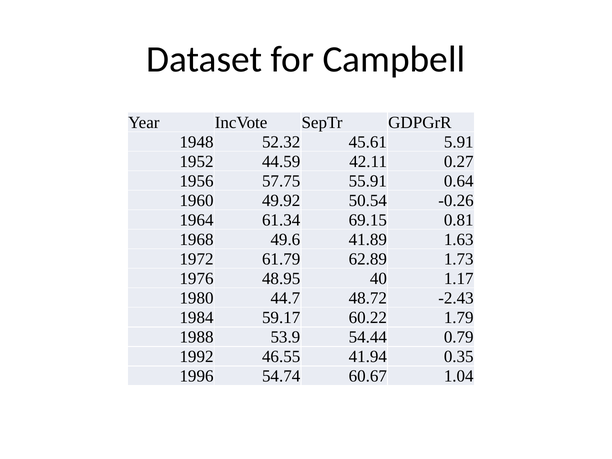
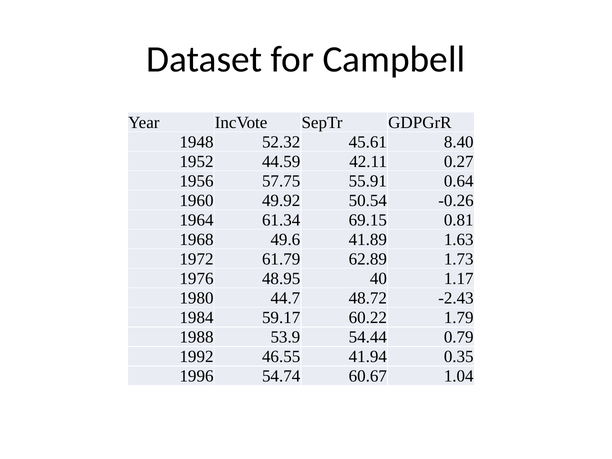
5.91: 5.91 -> 8.40 (459, 142)
